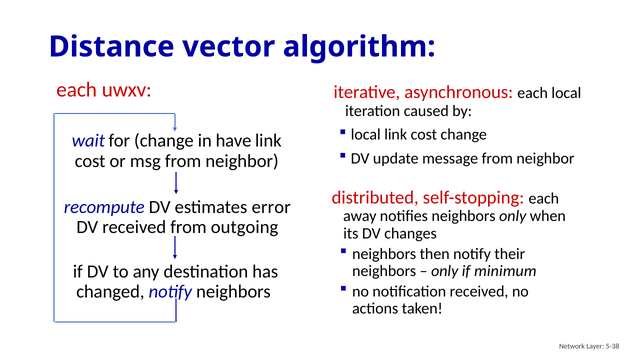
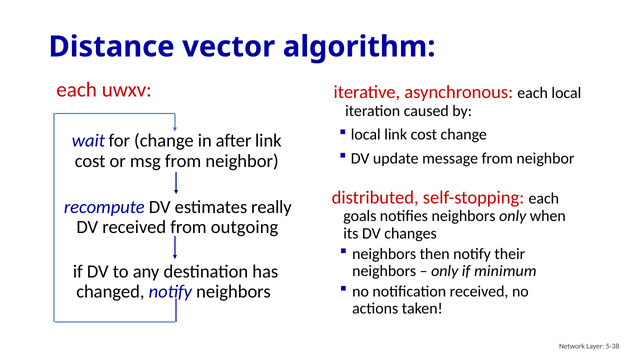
have: have -> after (234, 141)
error: error -> really (271, 207)
away: away -> goals (360, 216)
